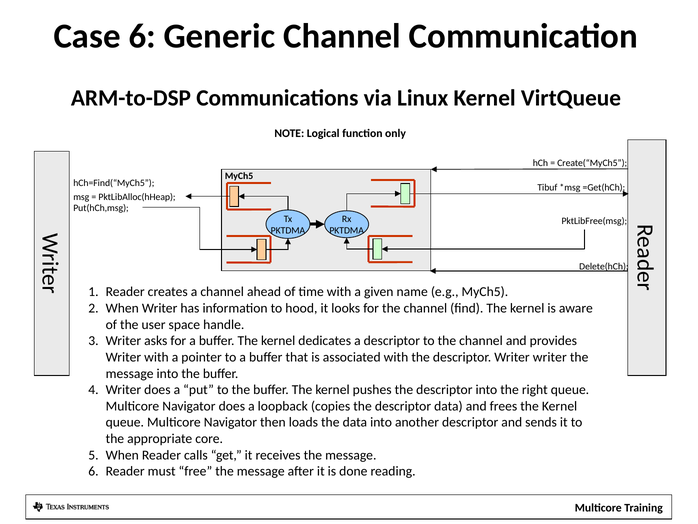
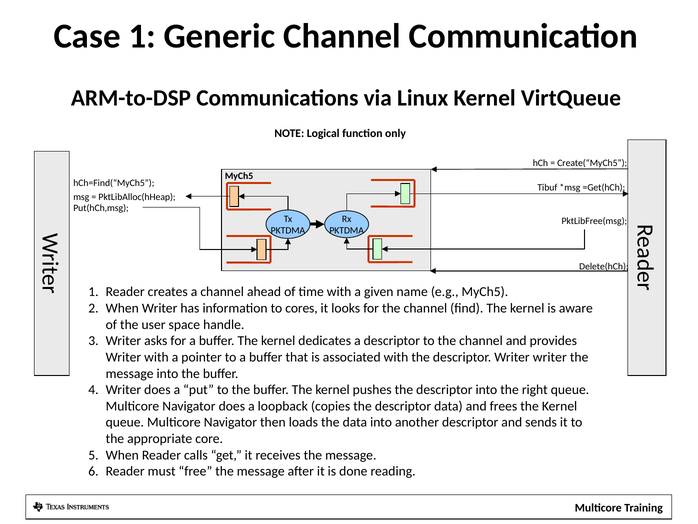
Case 6: 6 -> 1 (142, 36)
hood: hood -> cores (301, 308)
